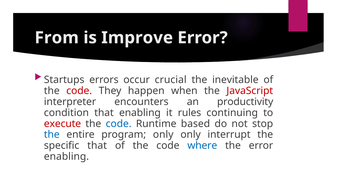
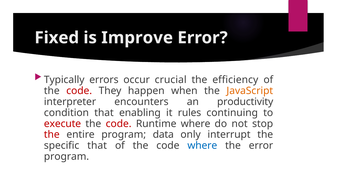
From: From -> Fixed (57, 38)
Startups: Startups -> Typically (64, 80)
inevitable: inevitable -> efficiency (235, 80)
JavaScript colour: red -> orange (250, 91)
code colour: blue -> red (119, 124)
Runtime based: based -> where (196, 124)
the colour: blue -> red (52, 135)
program only: only -> data (163, 135)
enabling: enabling -> program (67, 157)
